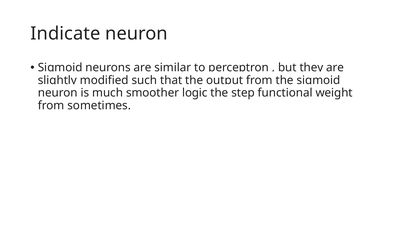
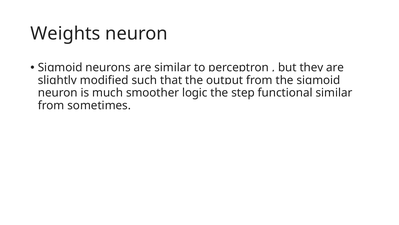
Indicate: Indicate -> Weights (65, 34)
functional weight: weight -> similar (334, 93)
